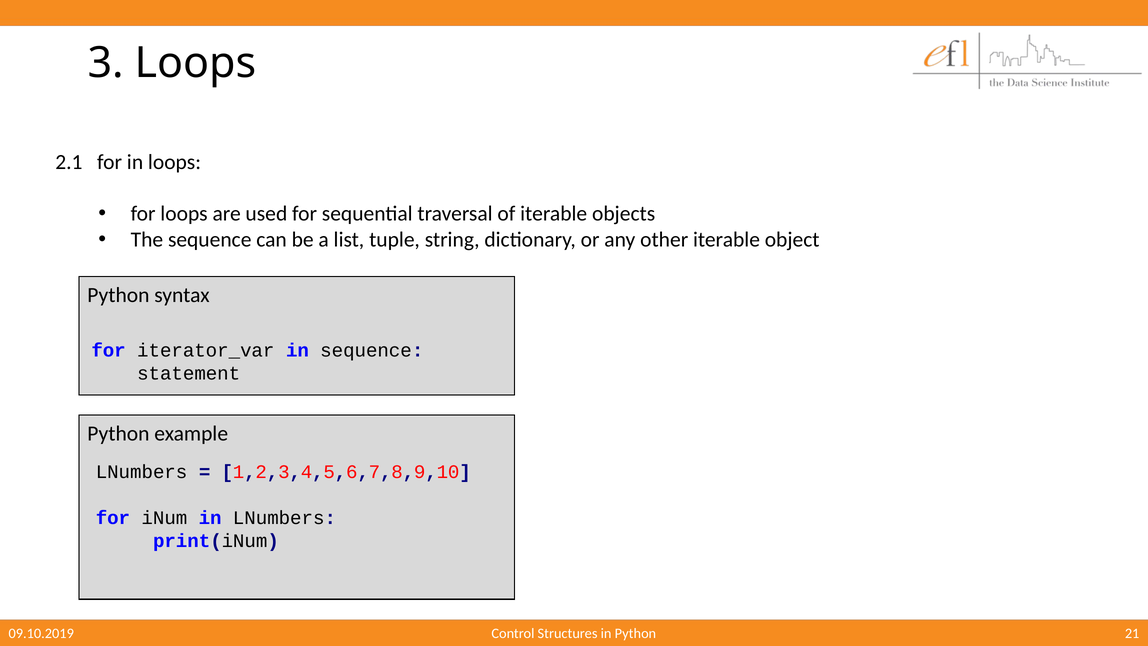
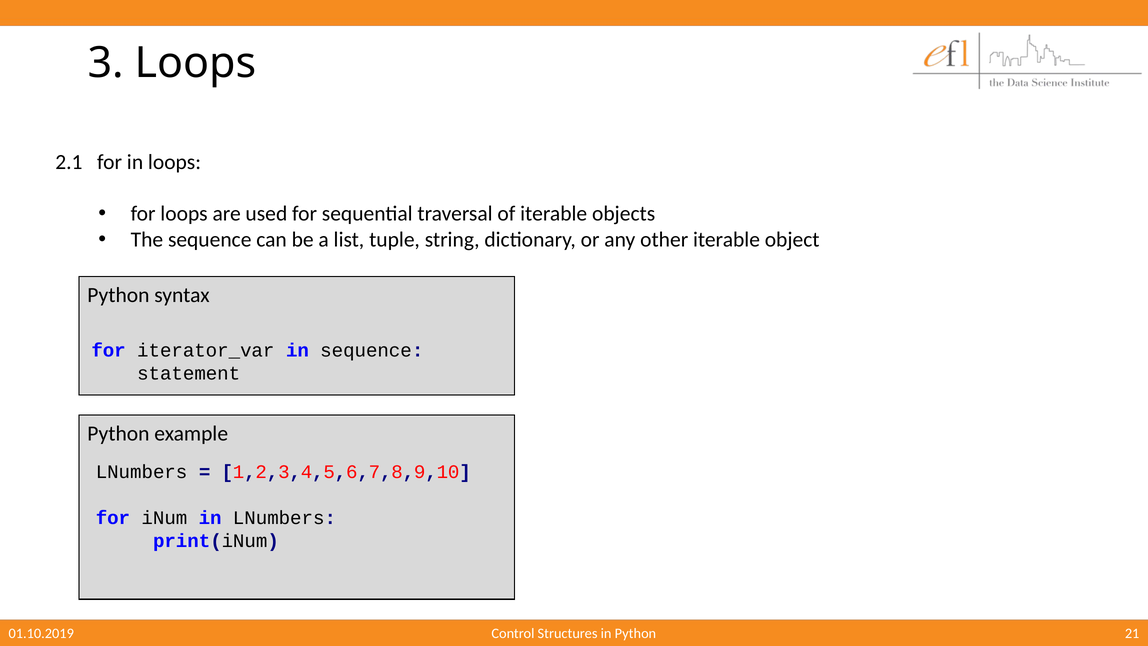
09.10.2019: 09.10.2019 -> 01.10.2019 (41, 633)
